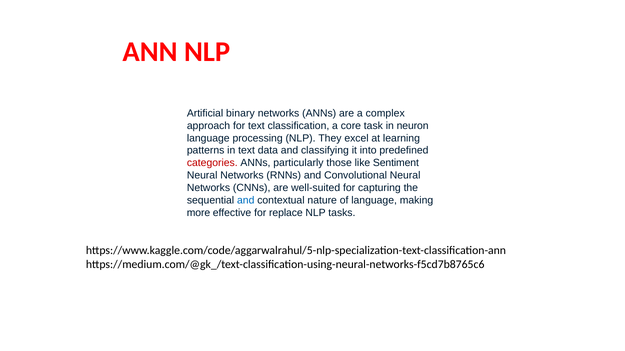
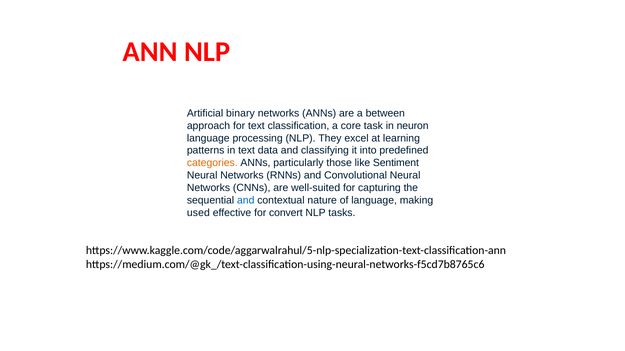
complex: complex -> between (385, 113)
categories colour: red -> orange (212, 163)
more: more -> used (198, 213)
replace: replace -> convert (286, 213)
